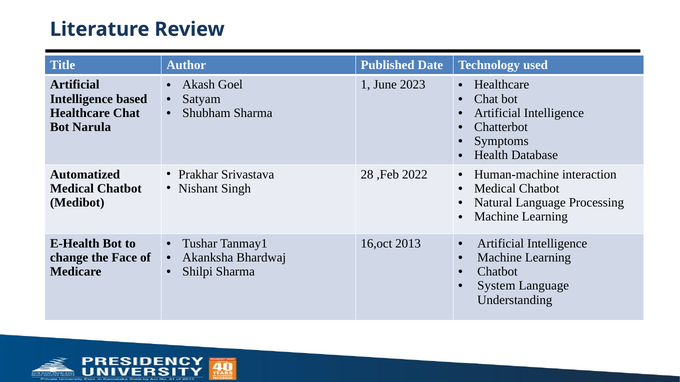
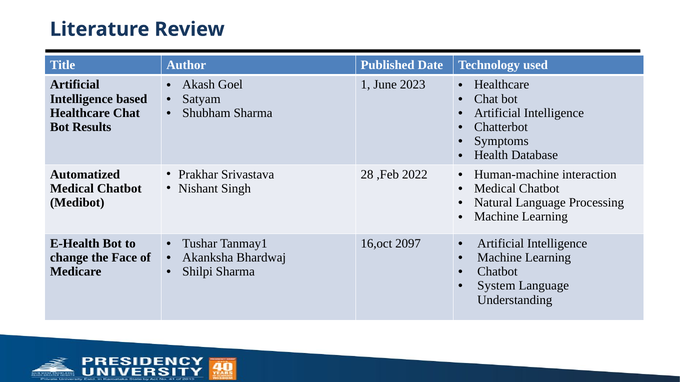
Narula: Narula -> Results (92, 127)
2013: 2013 -> 2097 (408, 244)
